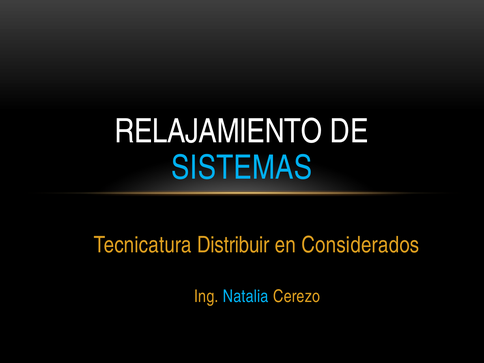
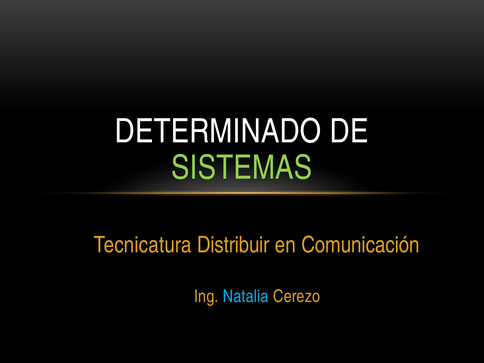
RELAJAMIENTO: RELAJAMIENTO -> DETERMINADO (218, 132)
SISTEMAS colour: light blue -> light green (242, 168)
Considerados: Considerados -> Comunicación (361, 245)
